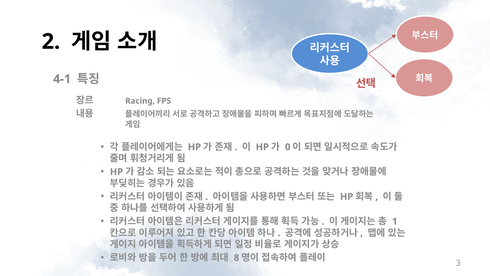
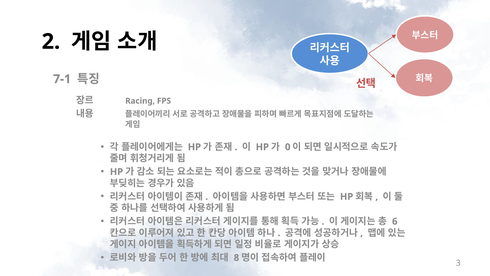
4-1: 4-1 -> 7-1 (62, 79)
1: 1 -> 6 (395, 221)
